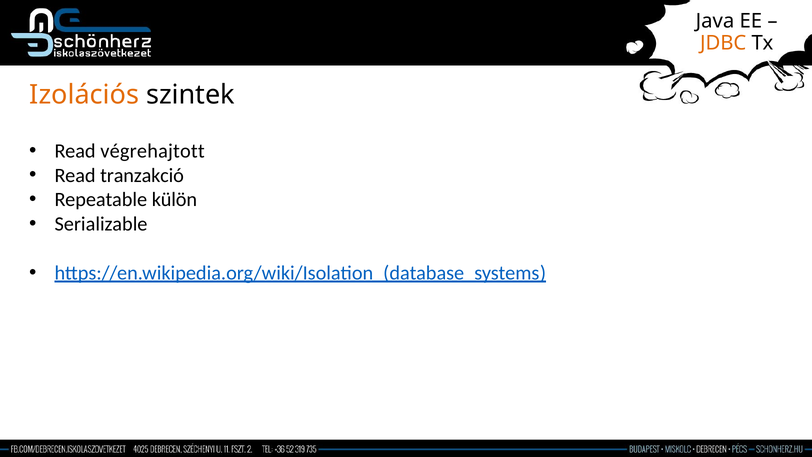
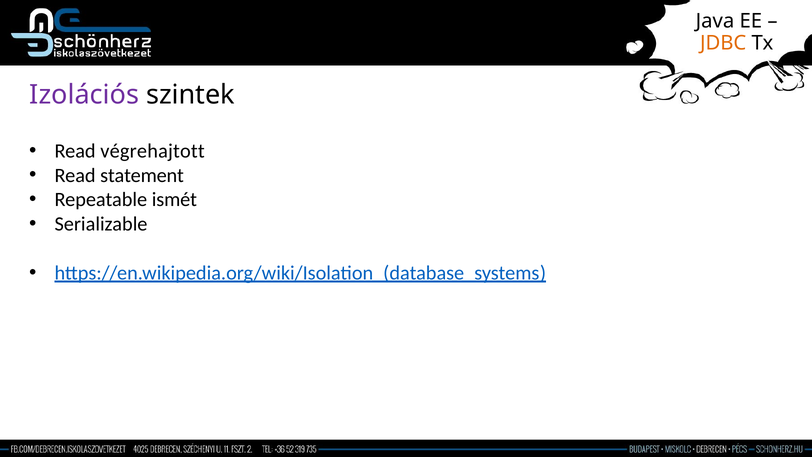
Izolációs colour: orange -> purple (84, 95)
tranzakció: tranzakció -> statement (142, 175)
külön: külön -> ismét (174, 200)
